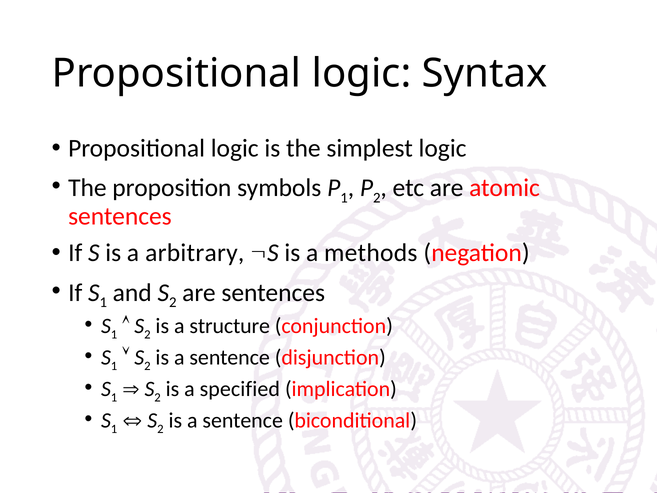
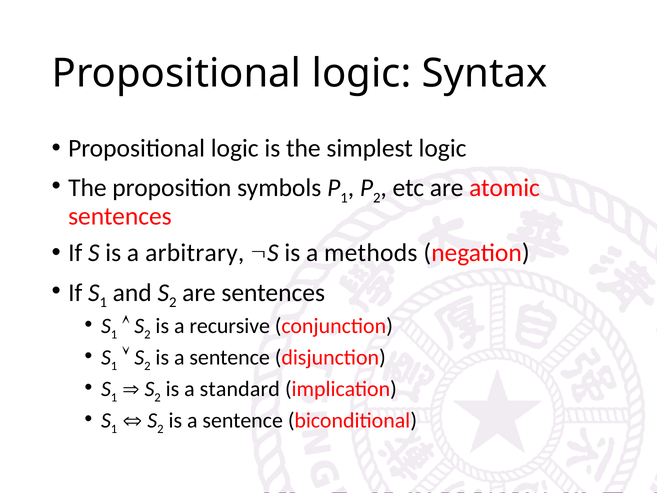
structure: structure -> recursive (230, 326)
specified: specified -> standard (240, 389)
